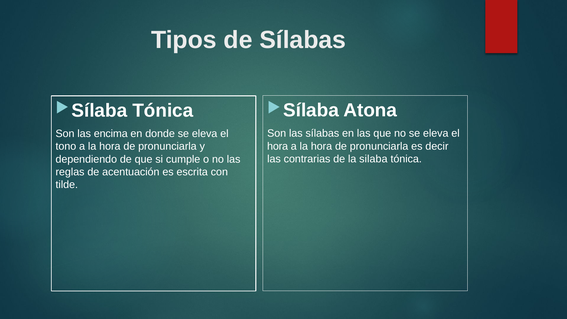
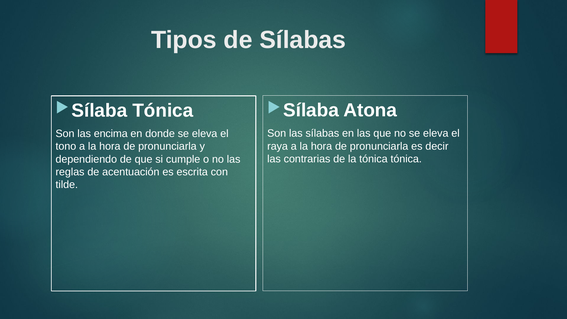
hora: hora -> raya (278, 146)
la silaba: silaba -> tónica (373, 159)
